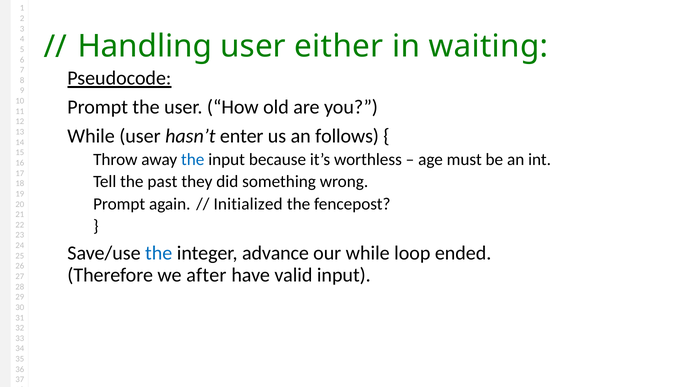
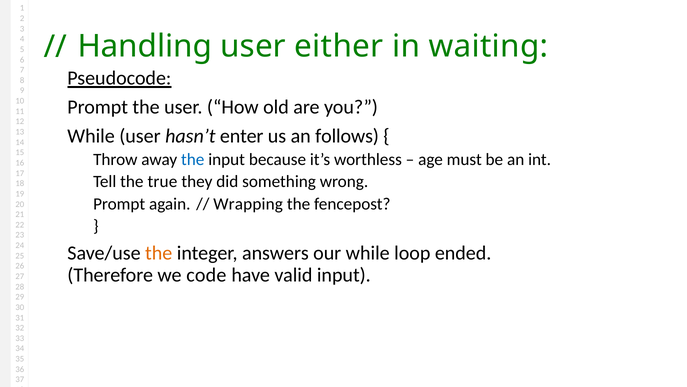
past: past -> true (162, 182)
Initialized: Initialized -> Wrapping (248, 204)
the colour: blue -> orange (159, 253)
advance: advance -> answers (275, 253)
after: after -> code (206, 275)
